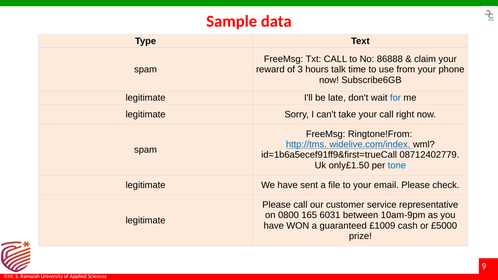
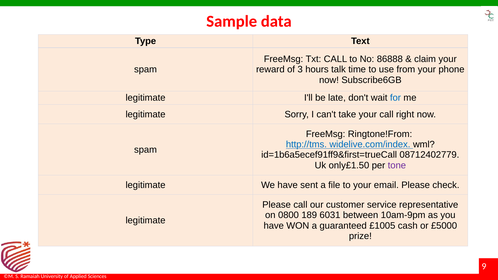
tone colour: blue -> purple (397, 165)
165: 165 -> 189 (309, 215)
£1009: £1009 -> £1005 (382, 226)
